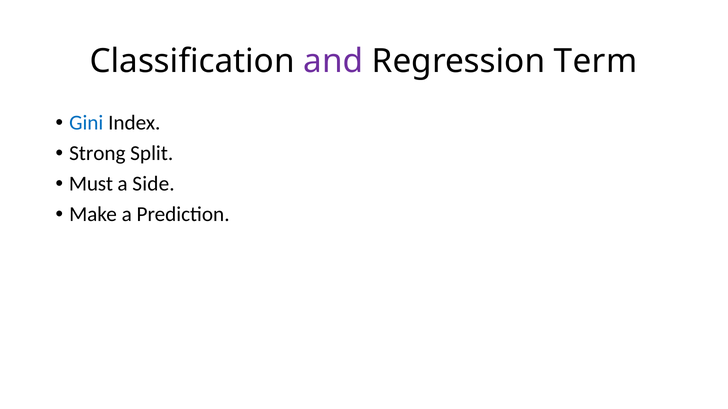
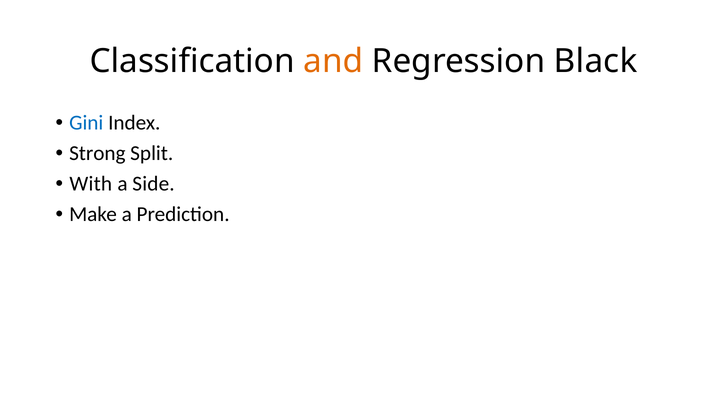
and colour: purple -> orange (333, 61)
Term: Term -> Black (596, 61)
Must: Must -> With (91, 184)
